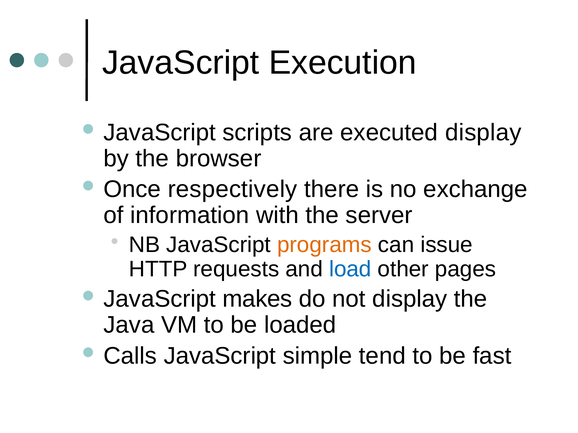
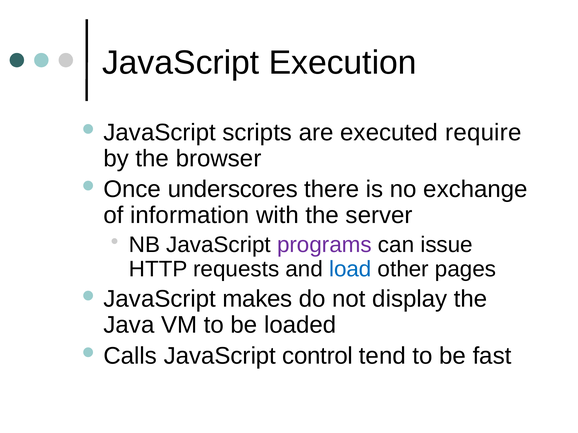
executed display: display -> require (483, 133)
respectively: respectively -> underscores (233, 189)
programs colour: orange -> purple (324, 245)
simple: simple -> control (318, 356)
